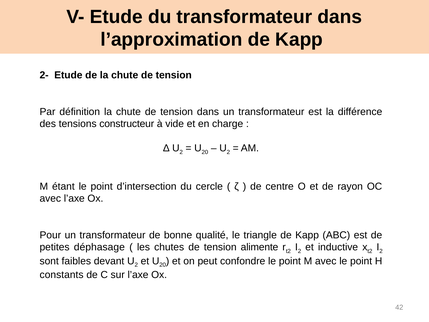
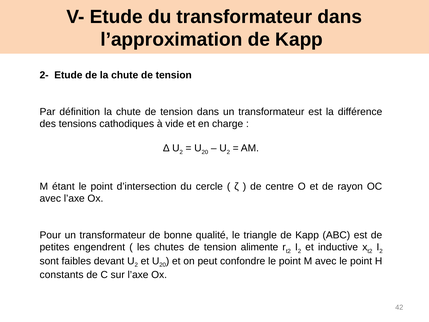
constructeur: constructeur -> cathodiques (127, 124)
déphasage: déphasage -> engendrent (99, 247)
